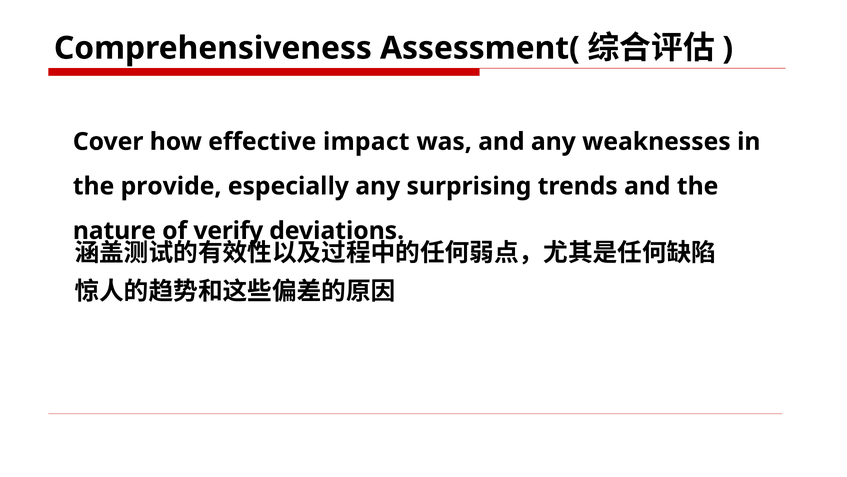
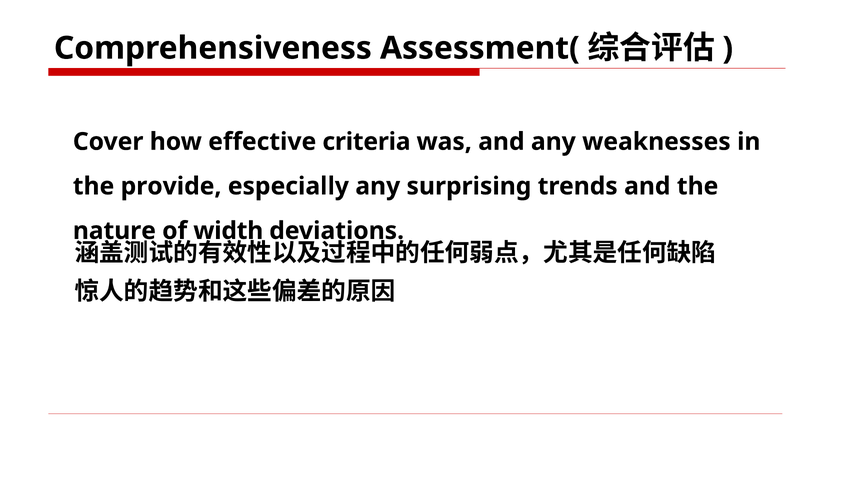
impact: impact -> criteria (366, 142)
verify: verify -> width (228, 231)
